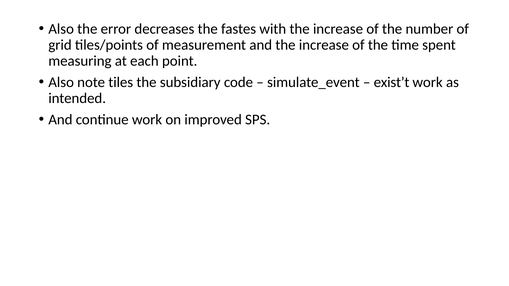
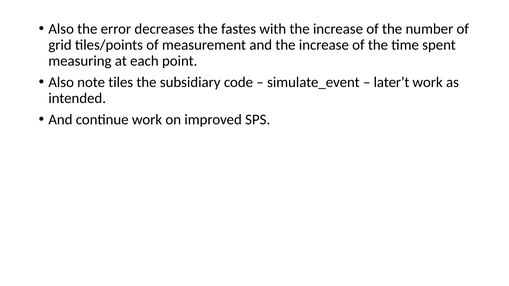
exist’t: exist’t -> later’t (392, 82)
